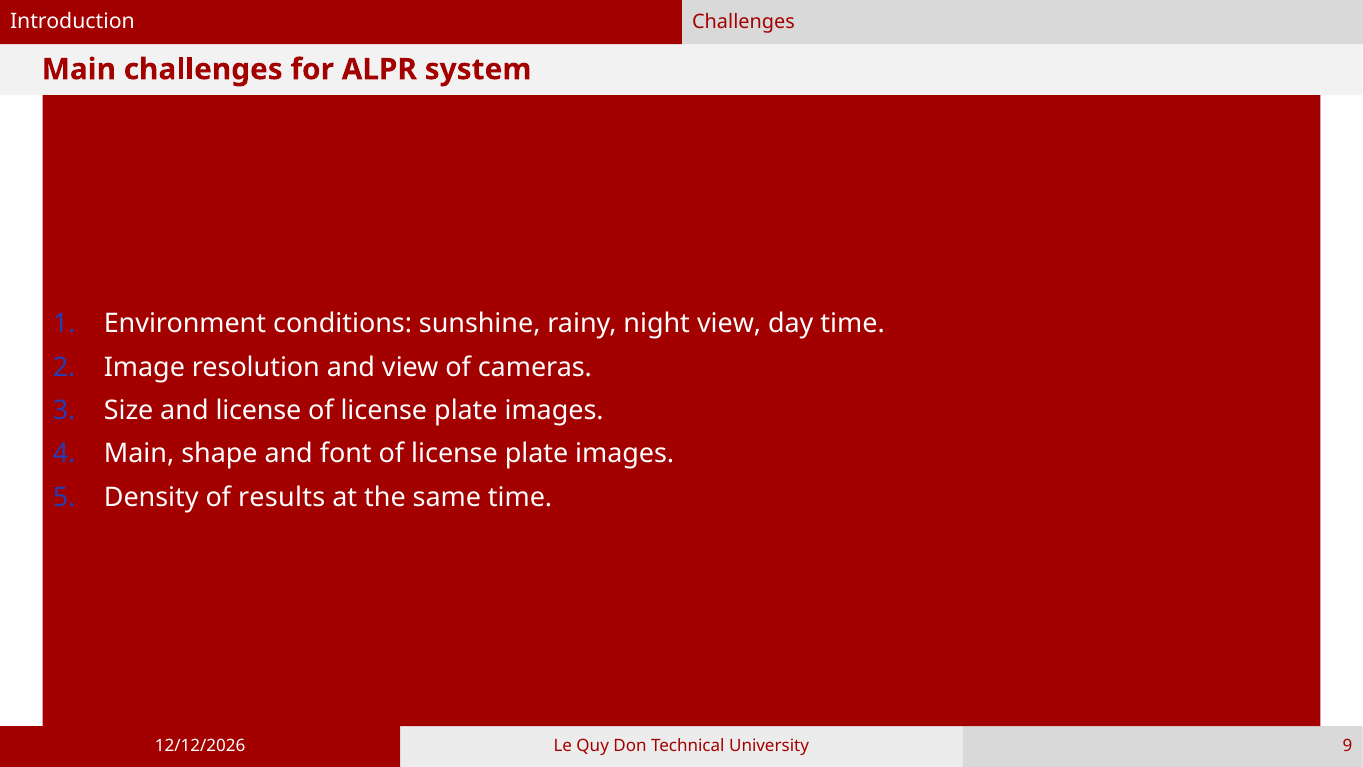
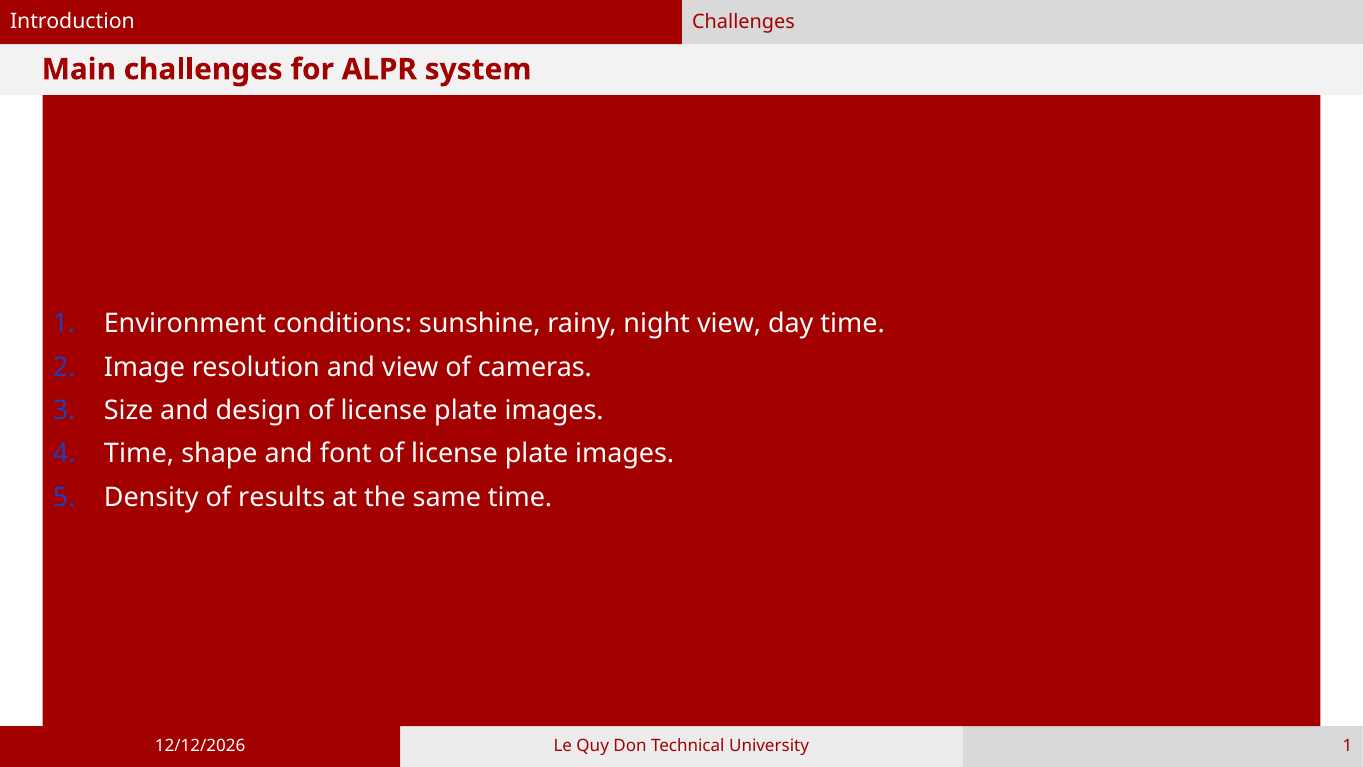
and license: license -> design (258, 410)
Main: Main -> Time (139, 454)
University 9: 9 -> 1 (1348, 746)
